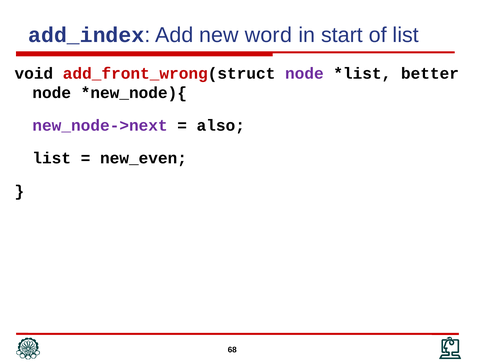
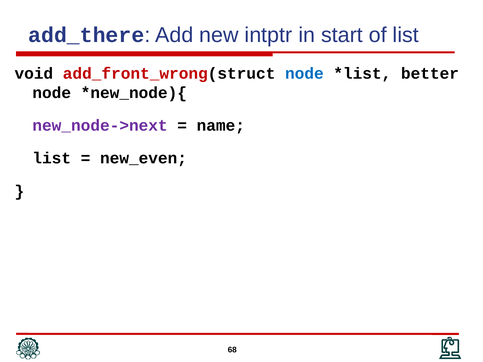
add_index: add_index -> add_there (86, 35)
word: word -> intptr (268, 35)
node colour: purple -> blue (304, 74)
also: also -> name (221, 126)
